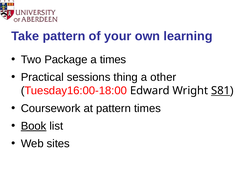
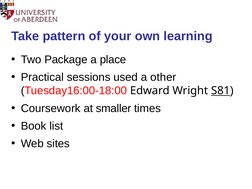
a times: times -> place (113, 60)
thing: thing -> used (126, 77)
at pattern: pattern -> smaller (114, 108)
Book underline: present -> none (34, 126)
